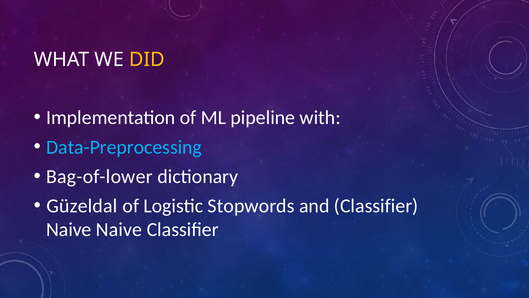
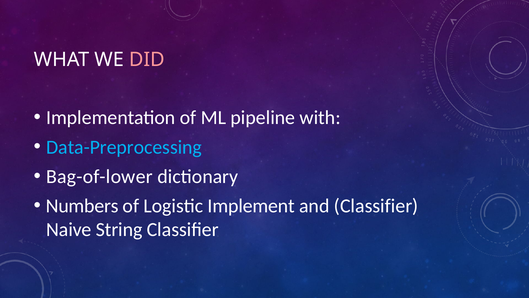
DID colour: yellow -> pink (147, 59)
Güzeldal: Güzeldal -> Numbers (82, 206)
Stopwords: Stopwords -> Implement (251, 206)
Naive Naive: Naive -> String (119, 229)
